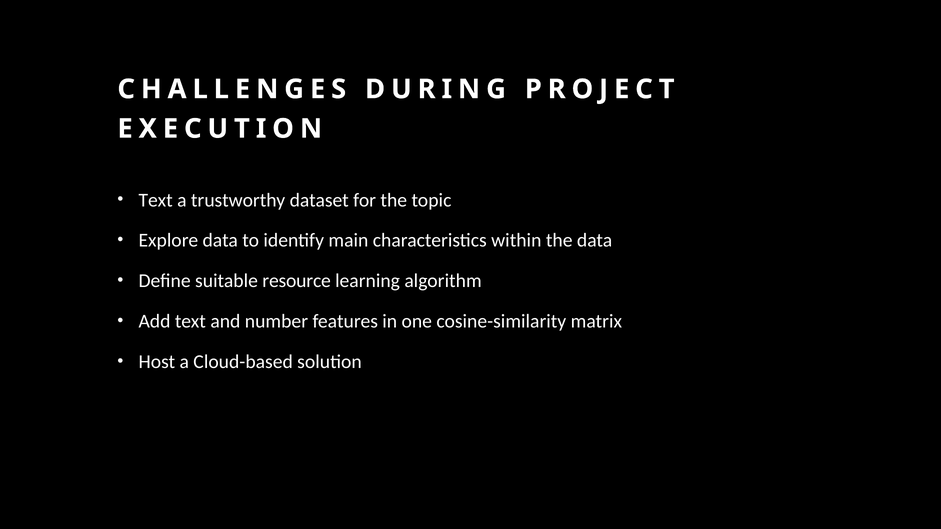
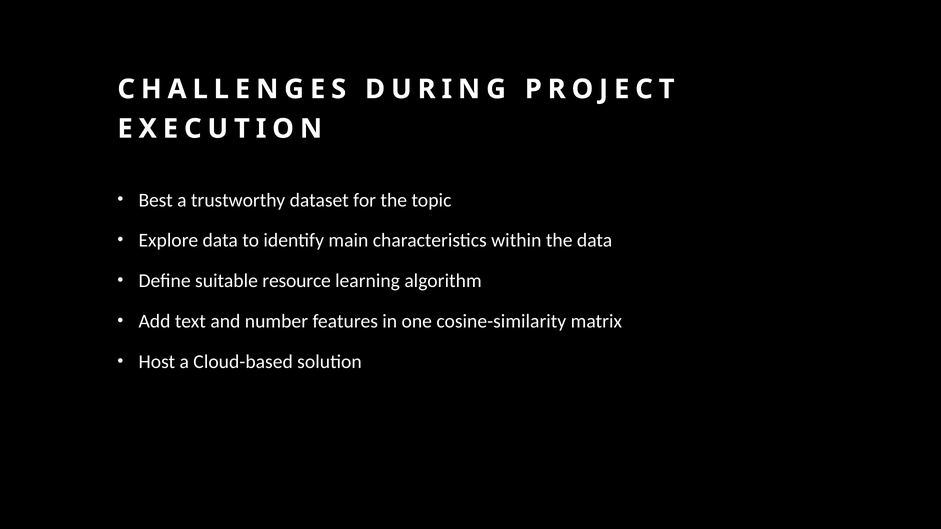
Text: Text -> Best (156, 200)
